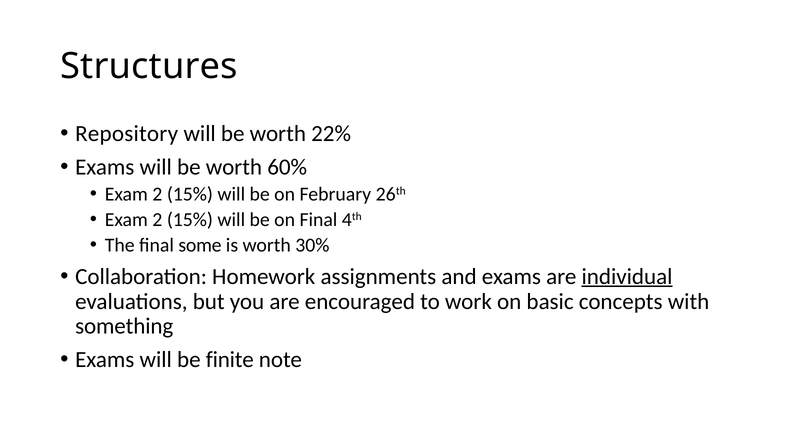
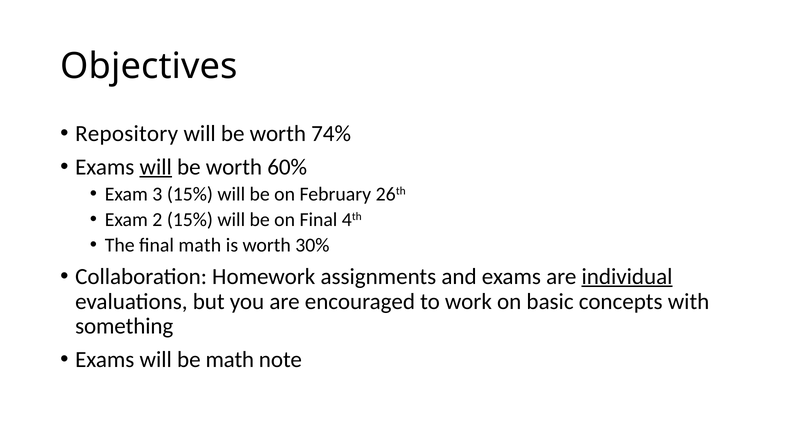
Structures: Structures -> Objectives (149, 66)
22%: 22% -> 74% (331, 134)
will underline: none -> present (156, 167)
2: 2 -> 3 (157, 194)
final some: some -> math (200, 245)
be finite: finite -> math (230, 359)
